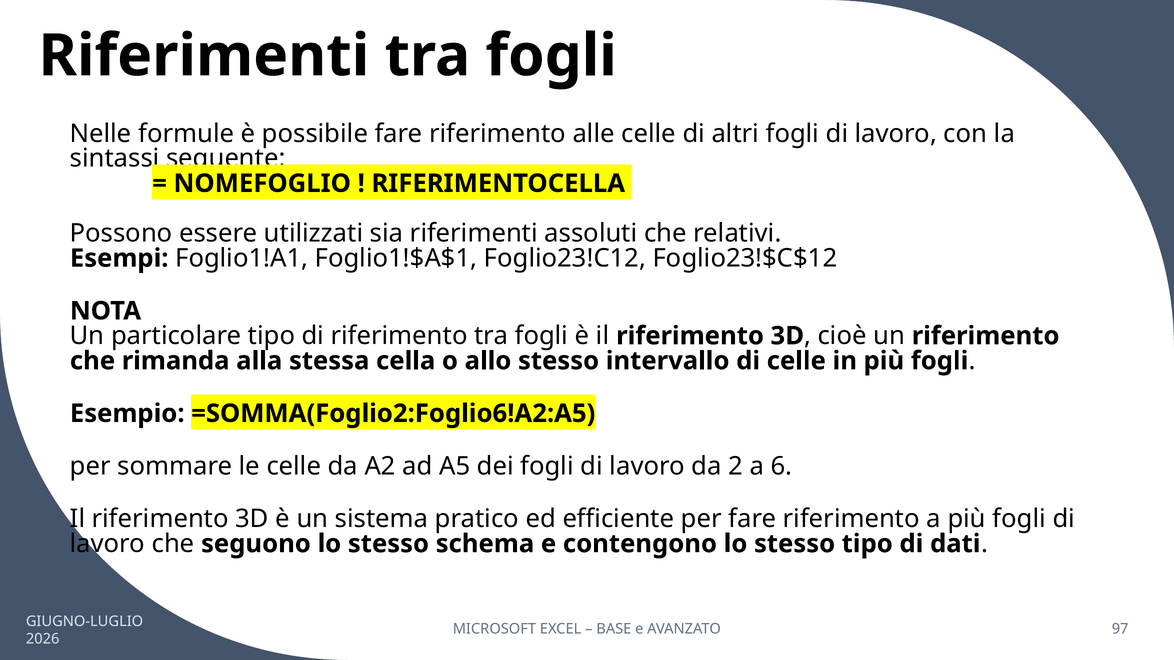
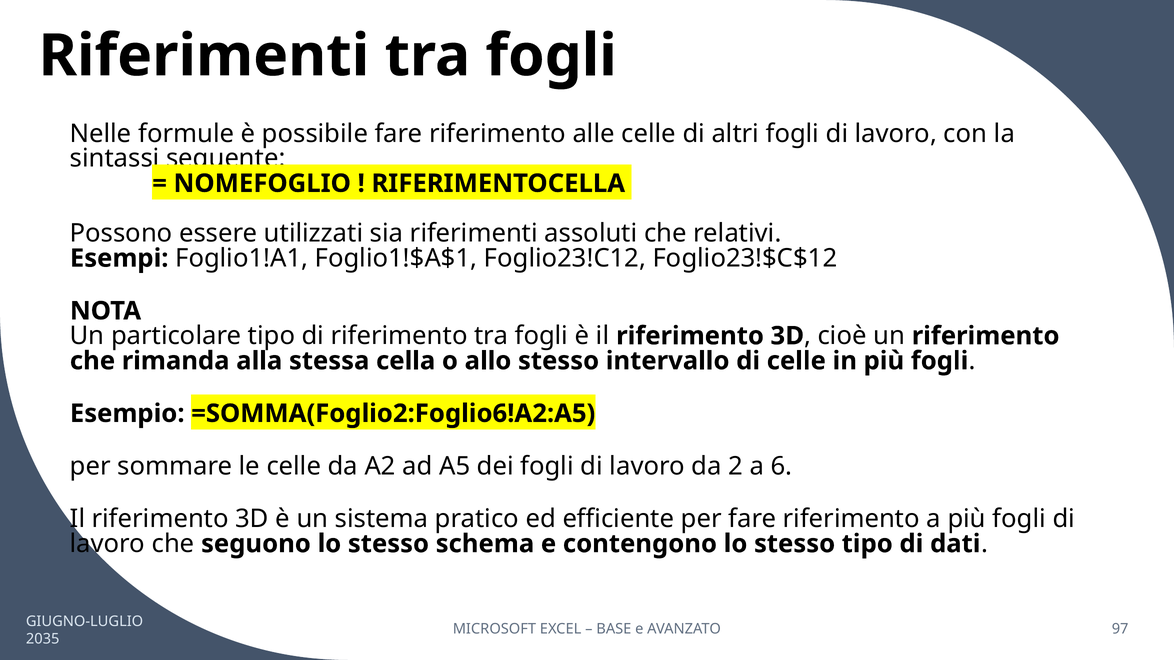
2026: 2026 -> 2035 (43, 639)
